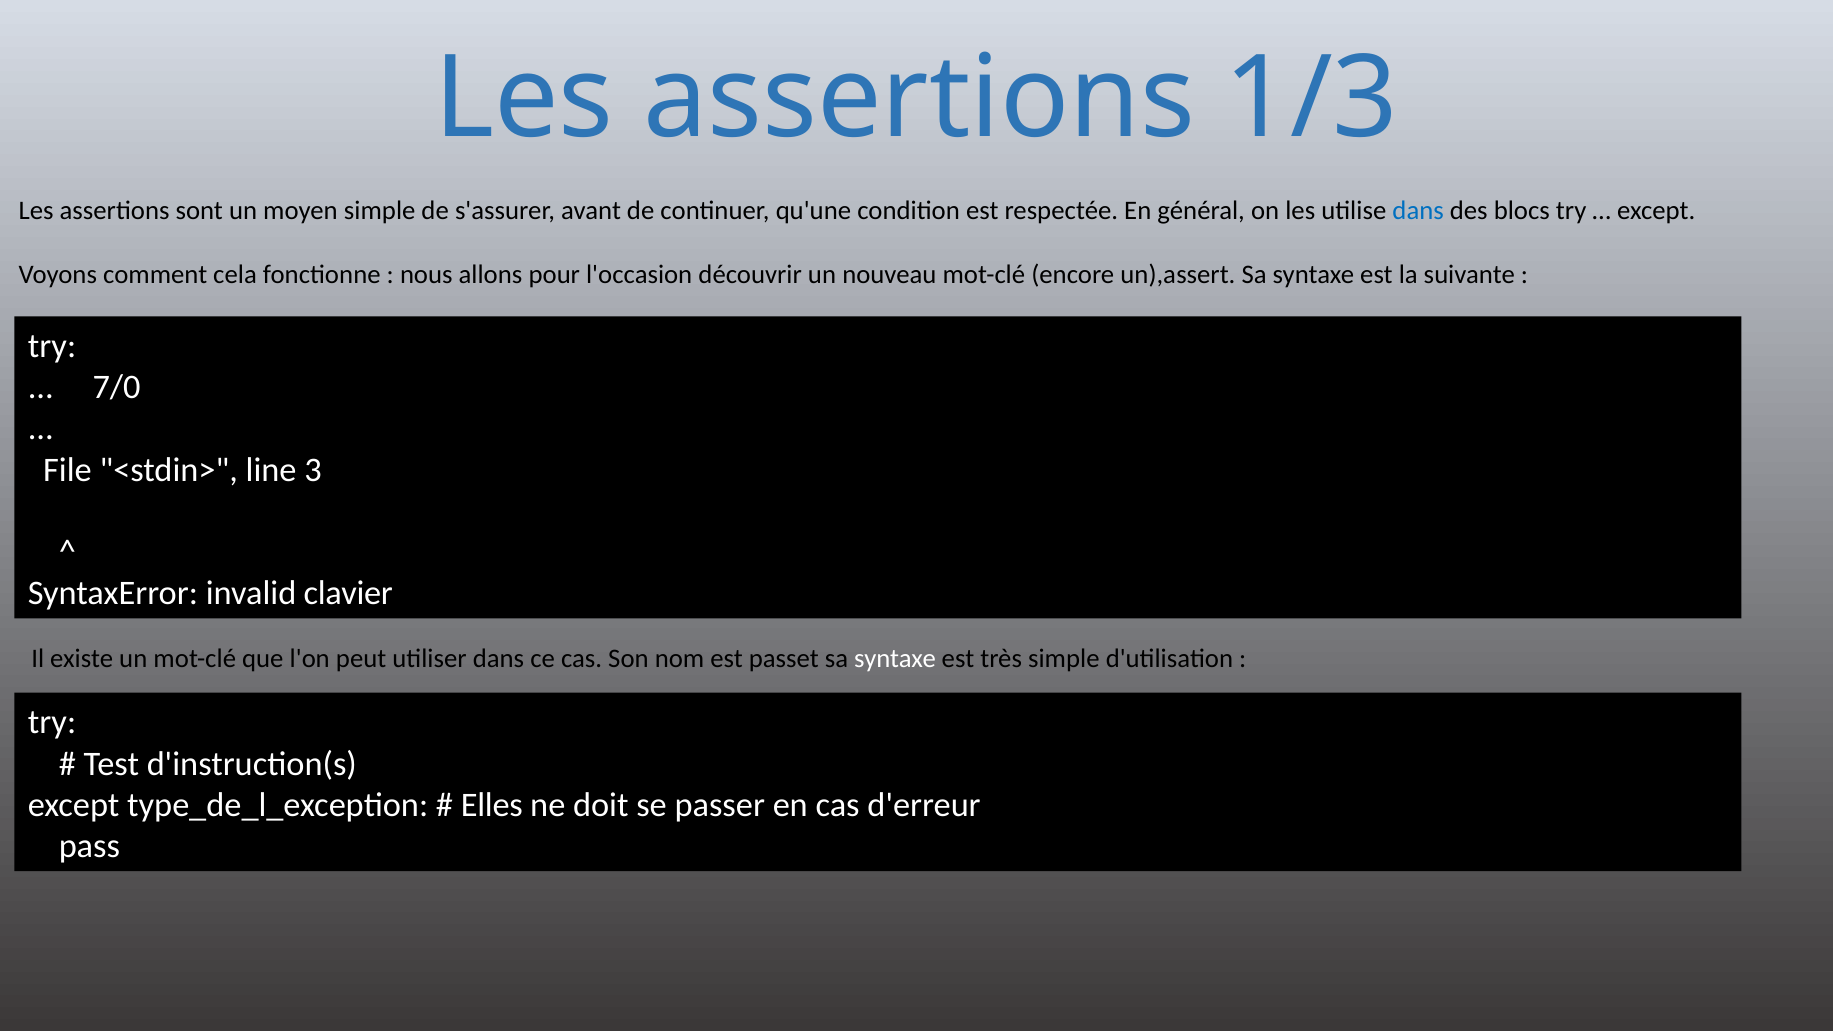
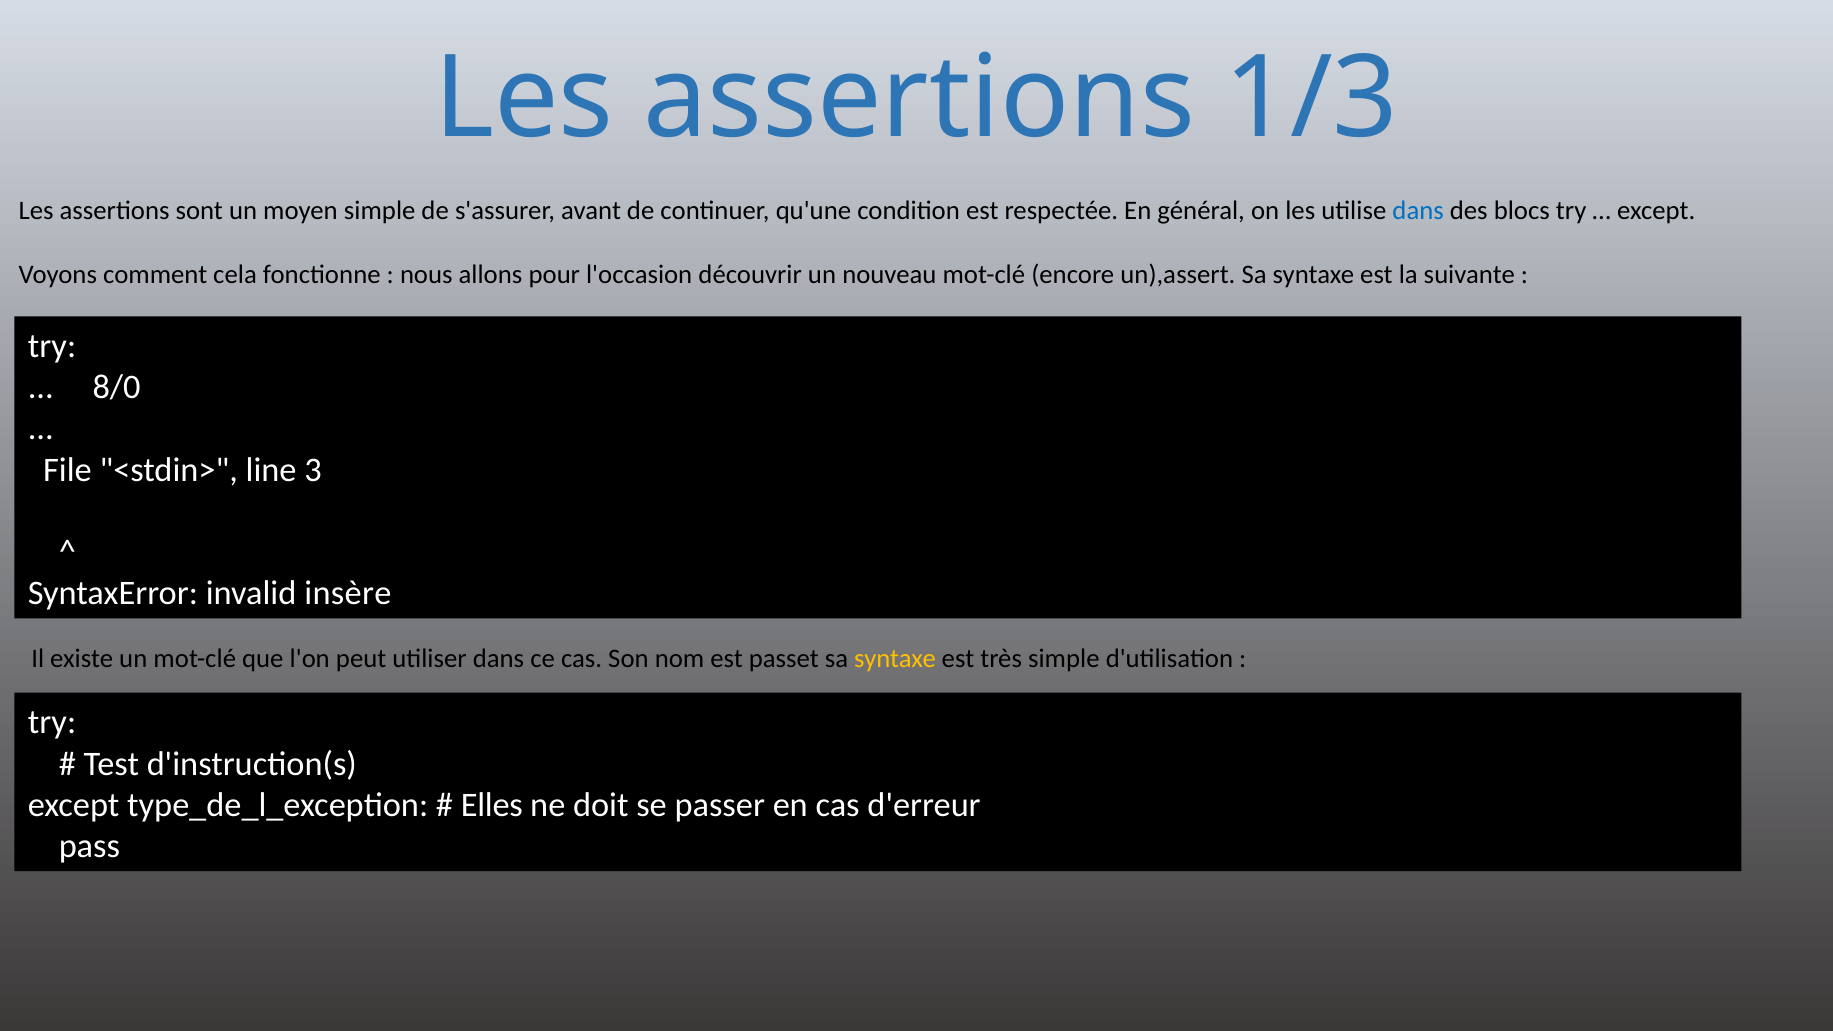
7/0: 7/0 -> 8/0 (117, 387)
clavier: clavier -> insère (348, 594)
syntaxe colour: white -> yellow (895, 659)
